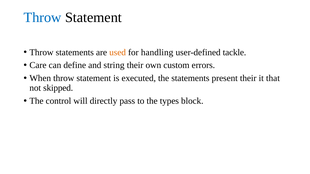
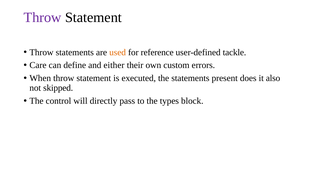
Throw colour: blue -> purple (43, 18)
handling: handling -> reference (157, 52)
string: string -> either (114, 65)
present their: their -> does (248, 78)
that: that -> also (273, 78)
